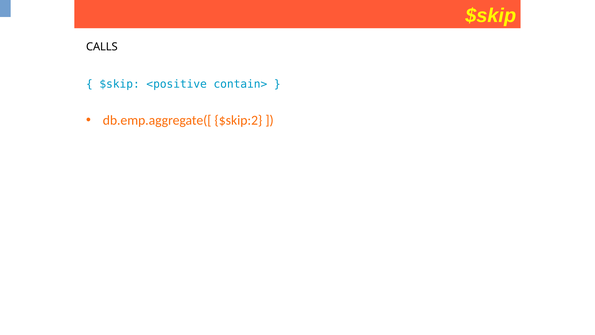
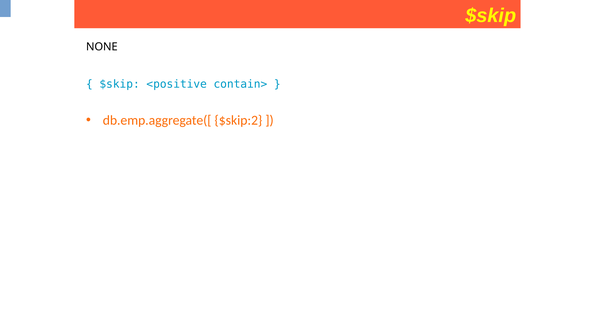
CALLS: CALLS -> NONE (102, 47)
